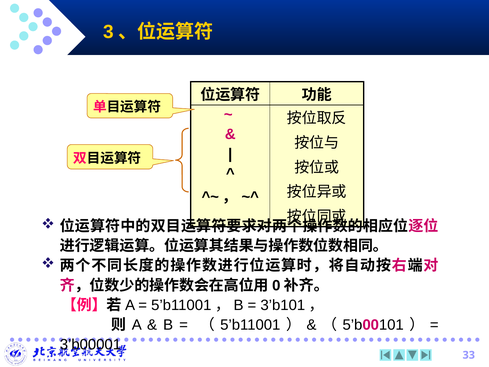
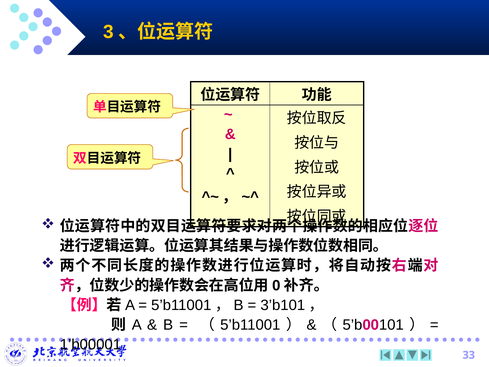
3’b00001: 3’b00001 -> 1’b00001 (90, 344)
